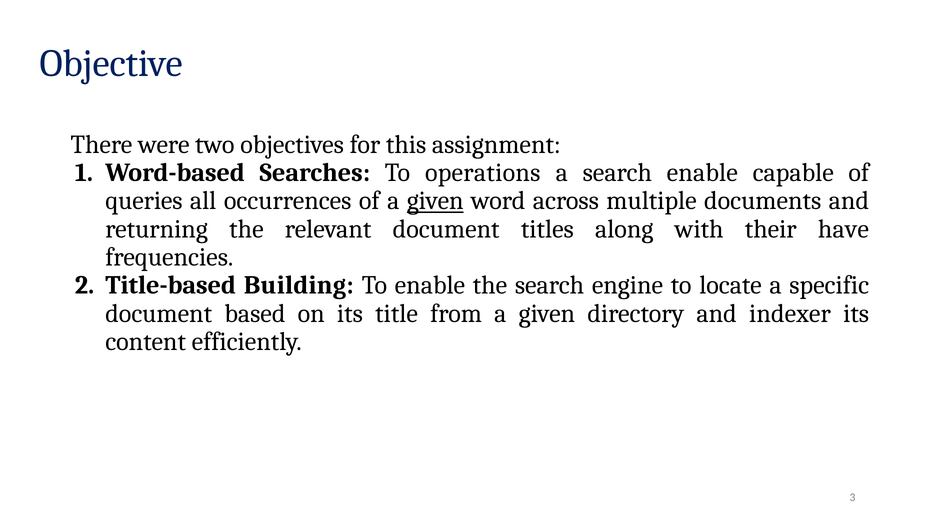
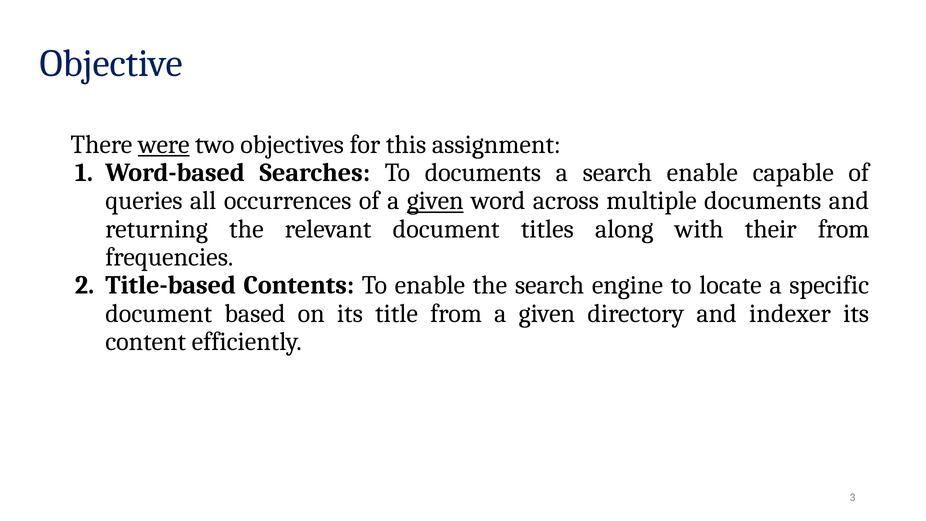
were underline: none -> present (164, 144)
To operations: operations -> documents (483, 173)
their have: have -> from (844, 229)
Building: Building -> Contents (299, 285)
